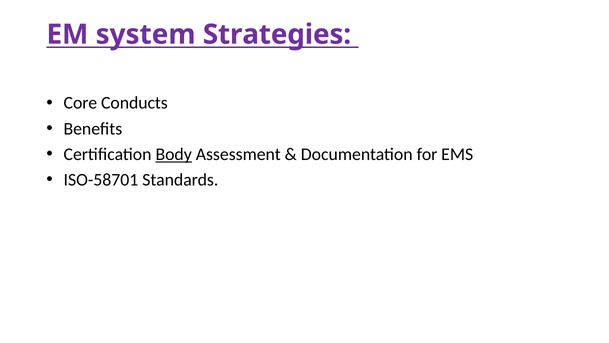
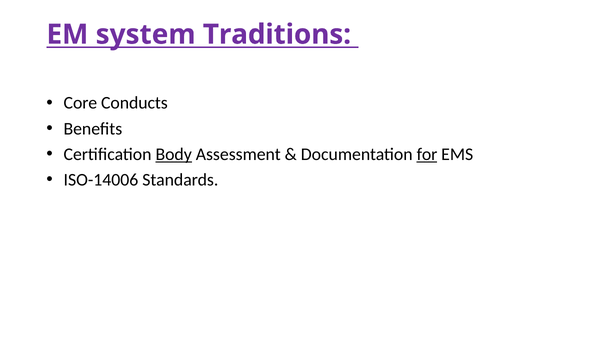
Strategies: Strategies -> Traditions (277, 34)
for underline: none -> present (427, 154)
ISO-58701: ISO-58701 -> ISO-14006 (101, 180)
